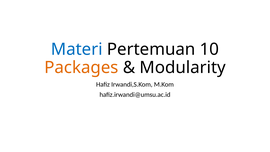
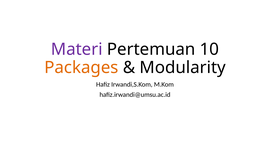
Materi colour: blue -> purple (77, 49)
